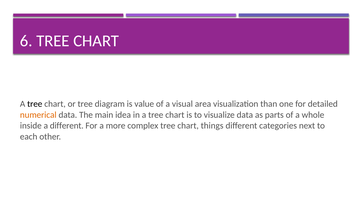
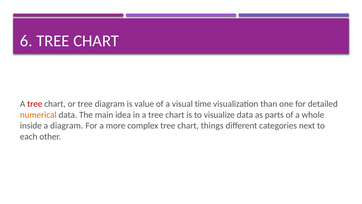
tree colour: black -> red (35, 104)
area: area -> time (203, 104)
a different: different -> diagram (67, 125)
